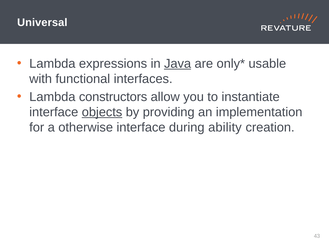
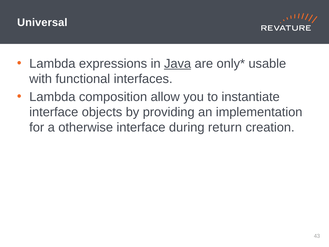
constructors: constructors -> composition (113, 97)
objects underline: present -> none (102, 112)
ability: ability -> return (225, 127)
